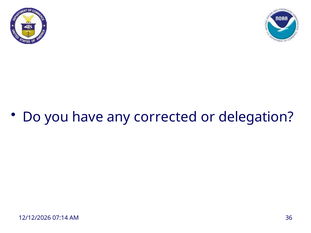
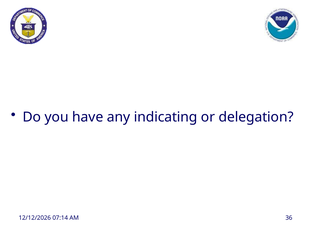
corrected: corrected -> indicating (166, 117)
